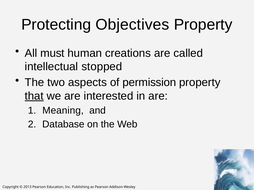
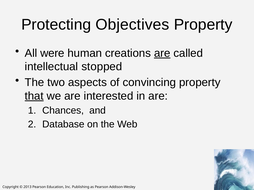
must: must -> were (52, 53)
are underline: none -> present (162, 53)
permission: permission -> convincing (149, 83)
Meaning: Meaning -> Chances (63, 111)
